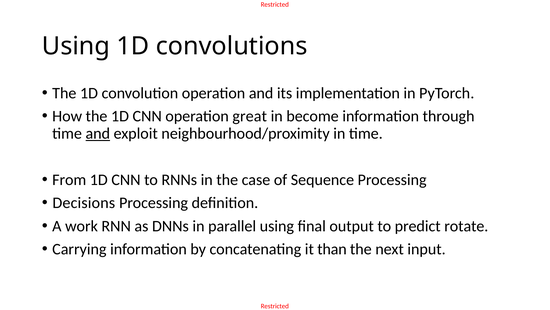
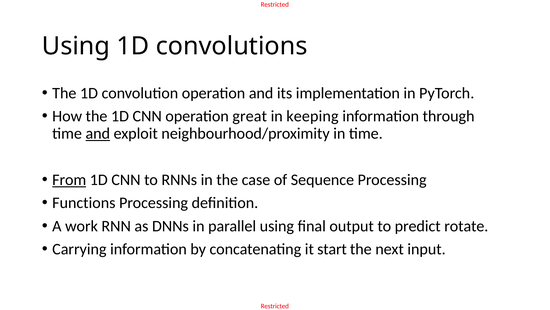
become: become -> keeping (312, 116)
From underline: none -> present (69, 179)
Decisions: Decisions -> Functions (84, 203)
than: than -> start (332, 249)
